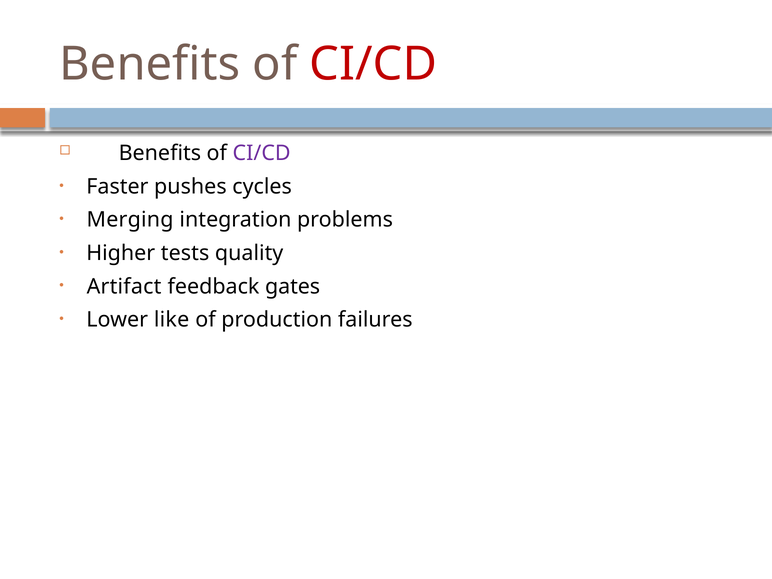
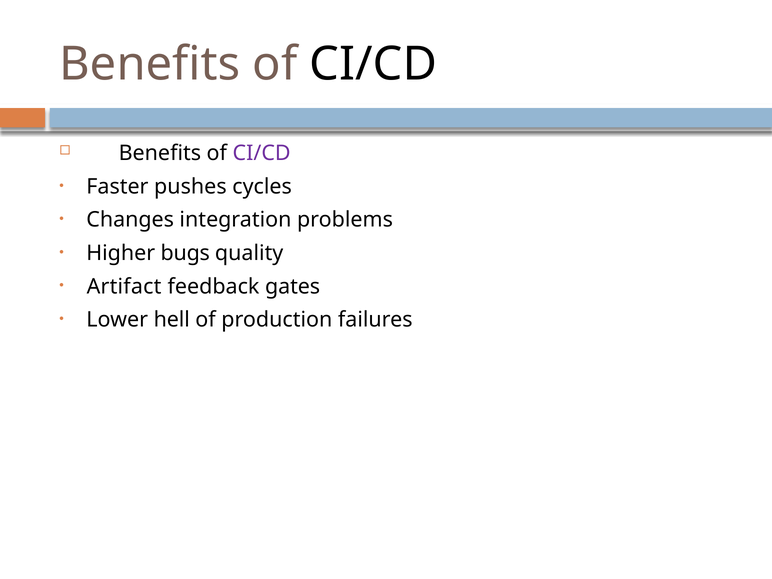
CI/CD colour: red -> black (373, 64)
Merging: Merging -> Changes (130, 220)
tests: tests -> bugs (185, 253)
like: like -> hell (172, 320)
